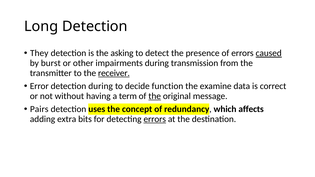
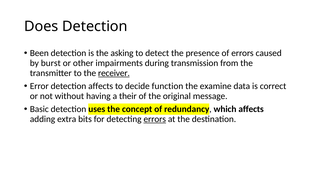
Long: Long -> Does (41, 26)
They: They -> Been (39, 53)
caused underline: present -> none (269, 53)
detection during: during -> affects (101, 86)
term: term -> their (128, 96)
the underline: present -> none (155, 96)
Pairs: Pairs -> Basic (39, 109)
